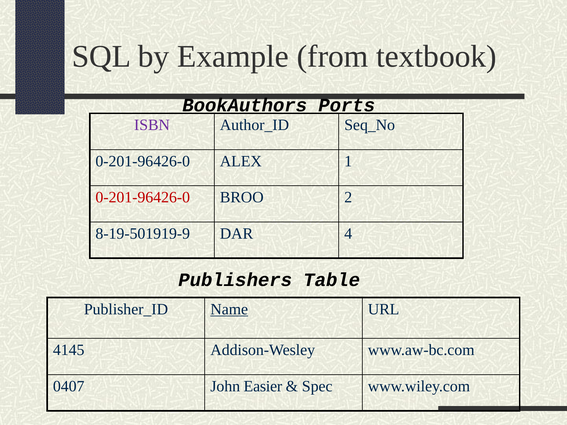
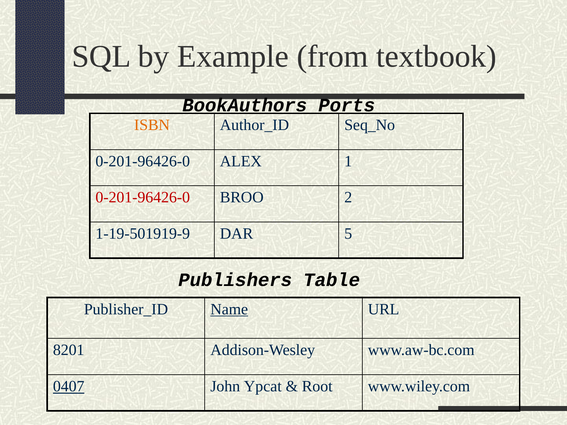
ISBN colour: purple -> orange (152, 125)
8-19-501919-9: 8-19-501919-9 -> 1-19-501919-9 (143, 234)
4: 4 -> 5 (348, 234)
4145: 4145 -> 8201 (69, 350)
0407 underline: none -> present (69, 387)
Easier: Easier -> Ypcat (263, 387)
Spec: Spec -> Root (317, 387)
